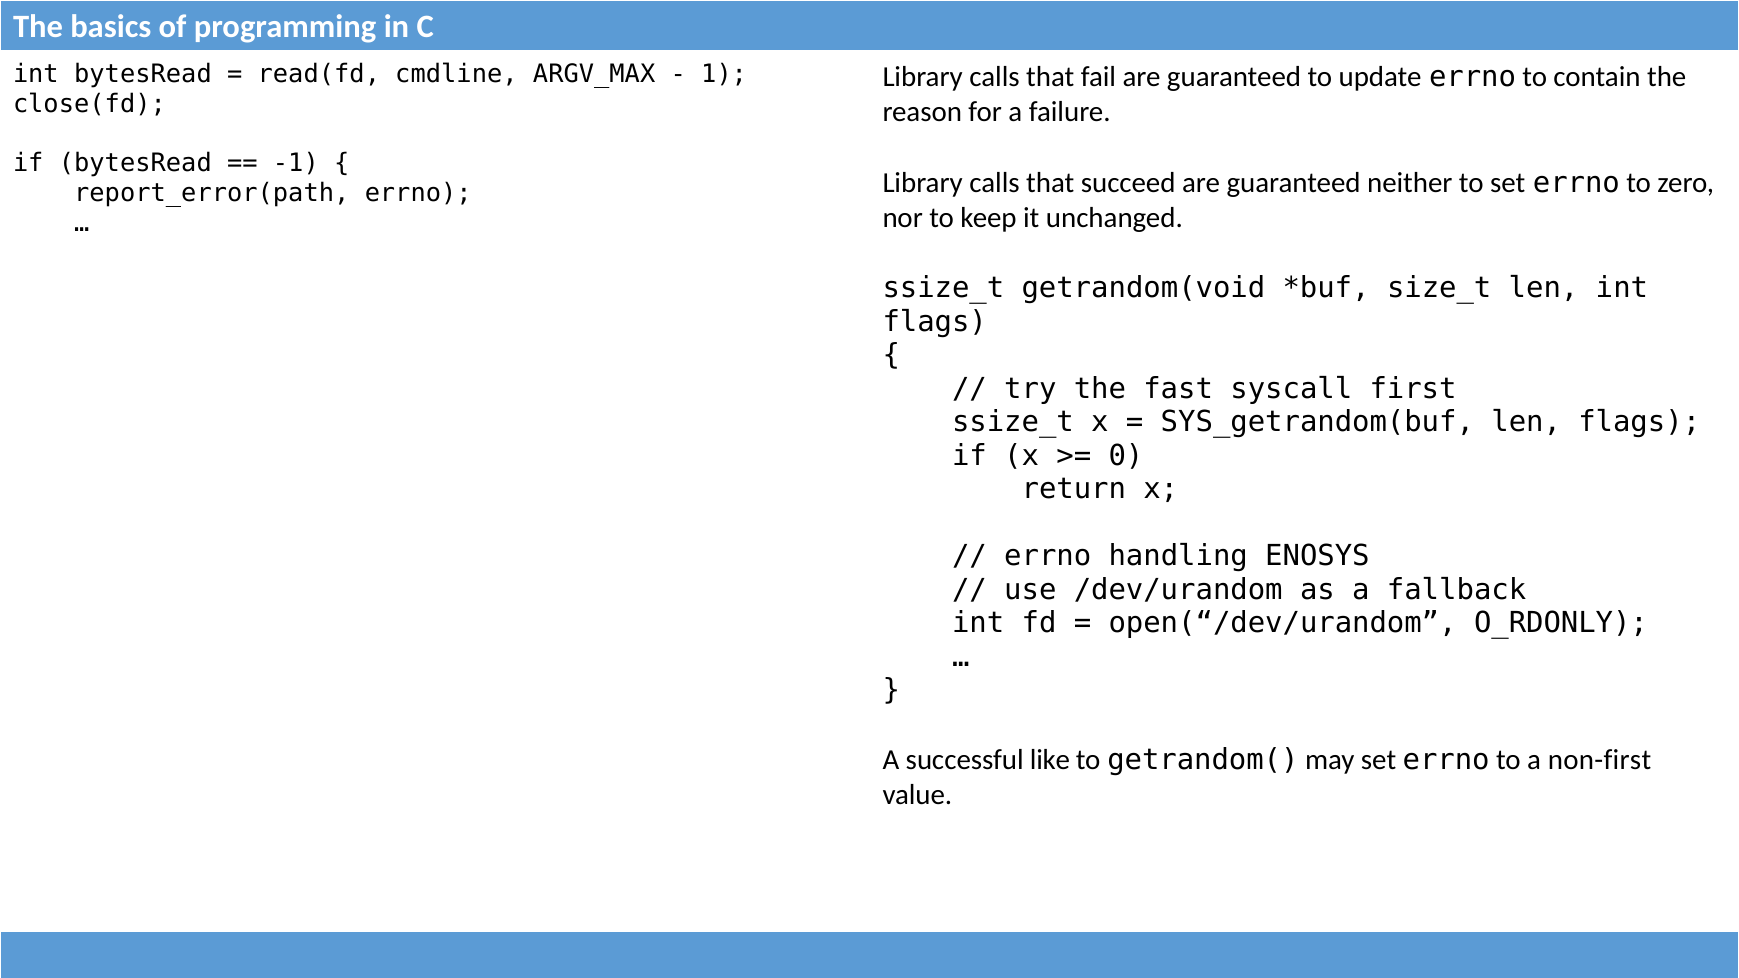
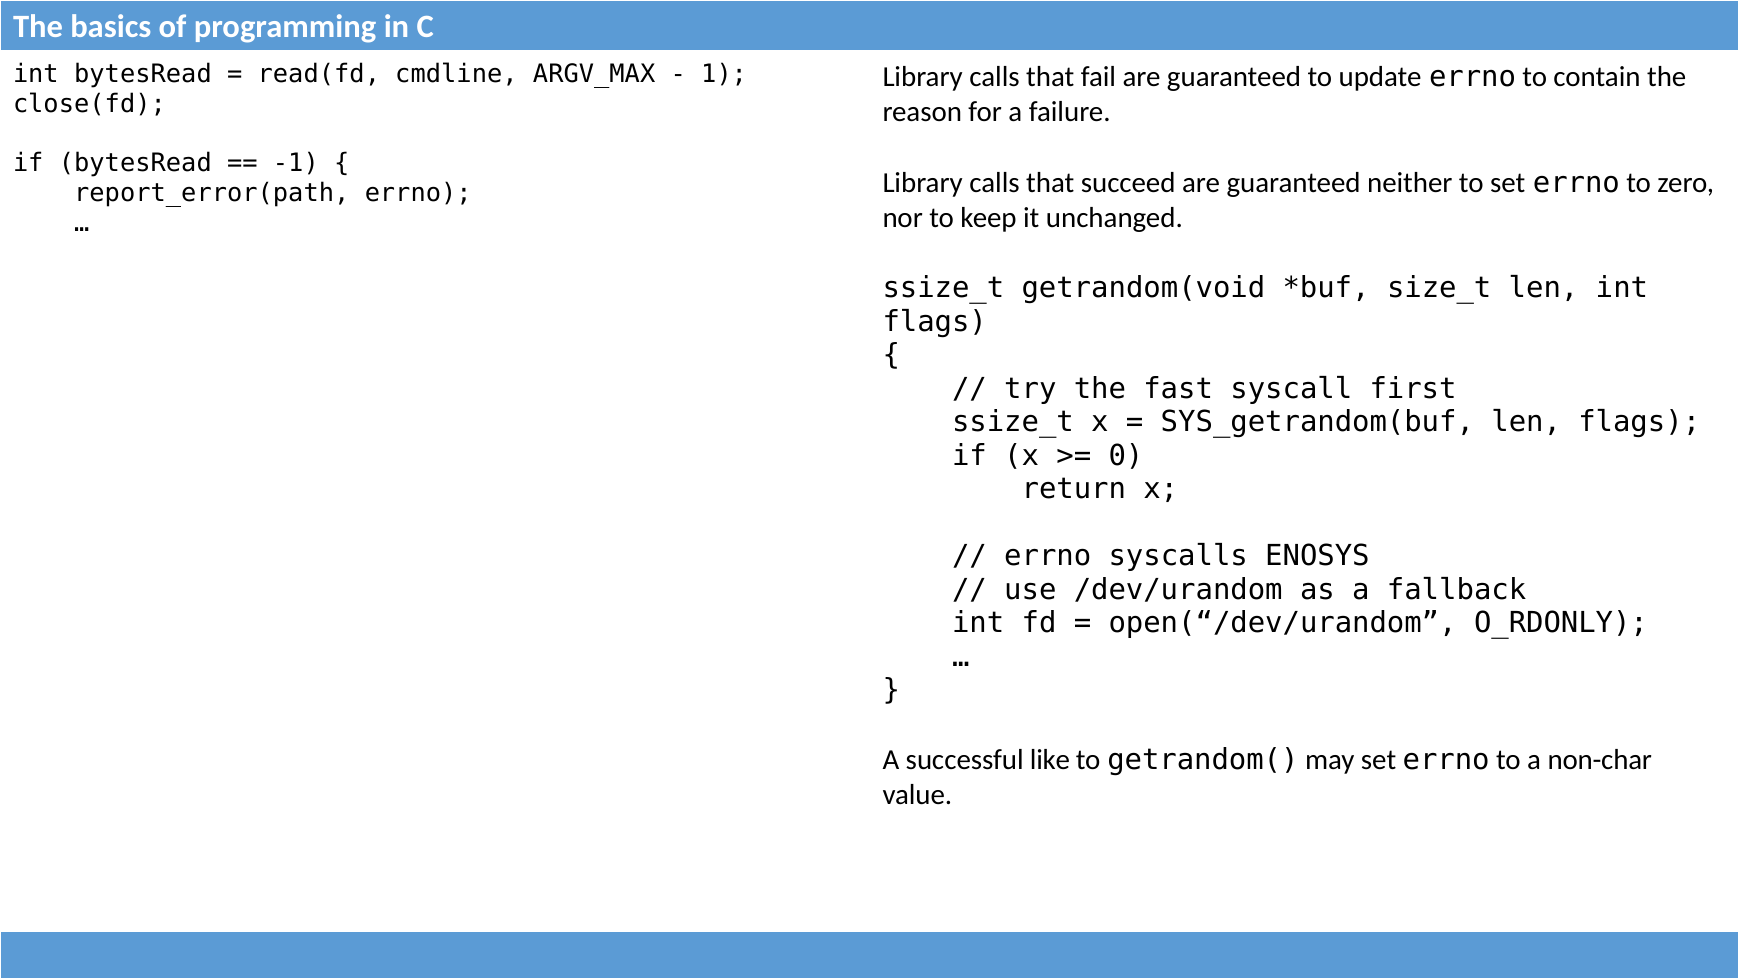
handling: handling -> syscalls (1178, 556)
non-first: non-first -> non-char (1600, 760)
